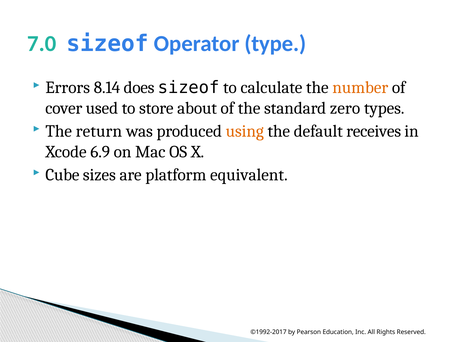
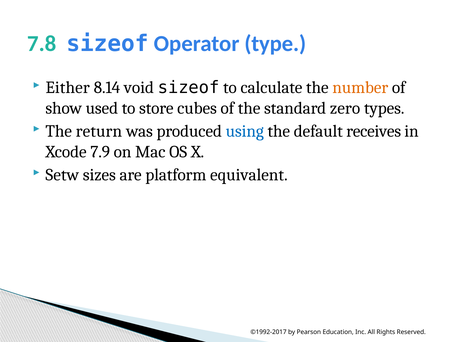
7.0: 7.0 -> 7.8 (42, 44)
Errors: Errors -> Either (68, 87)
does: does -> void (139, 87)
cover: cover -> show (64, 108)
about: about -> cubes (197, 108)
using colour: orange -> blue (245, 131)
6.9: 6.9 -> 7.9 (100, 151)
Cube: Cube -> Setw (62, 174)
